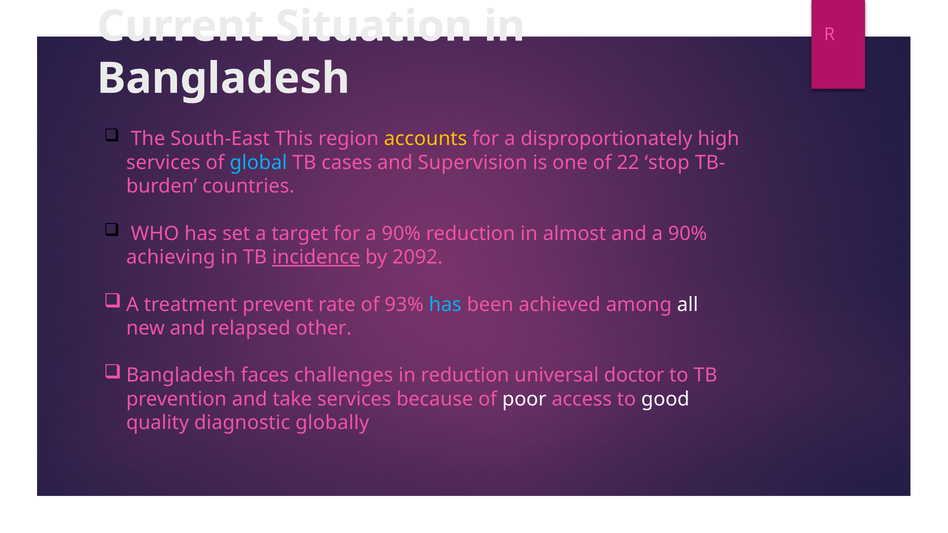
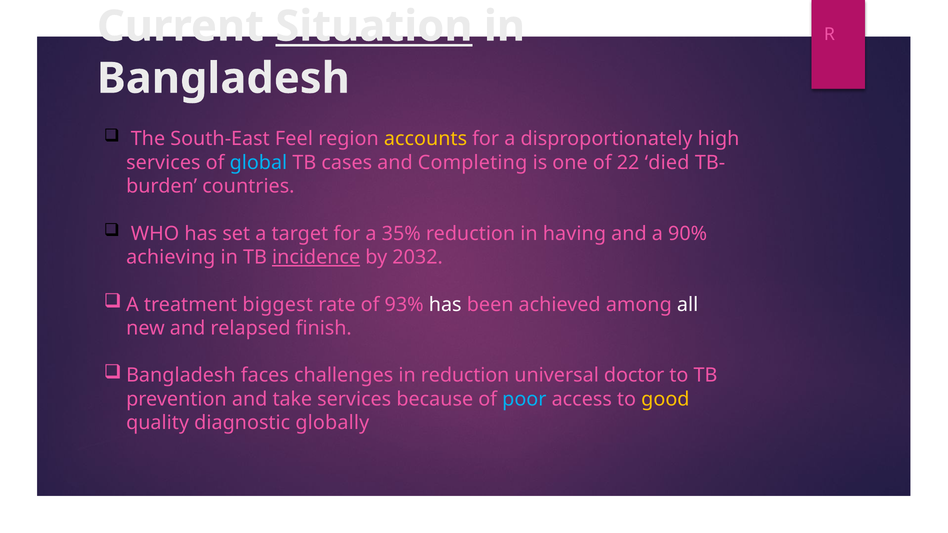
Situation underline: none -> present (374, 26)
This: This -> Feel (294, 139)
Supervision: Supervision -> Completing (473, 163)
stop: stop -> died (667, 163)
for a 90%: 90% -> 35% (401, 234)
almost: almost -> having (574, 234)
2092: 2092 -> 2032 (418, 257)
prevent: prevent -> biggest (278, 305)
has colour: light blue -> white (445, 305)
other: other -> finish (324, 328)
poor colour: white -> light blue (524, 399)
good colour: white -> yellow (665, 399)
